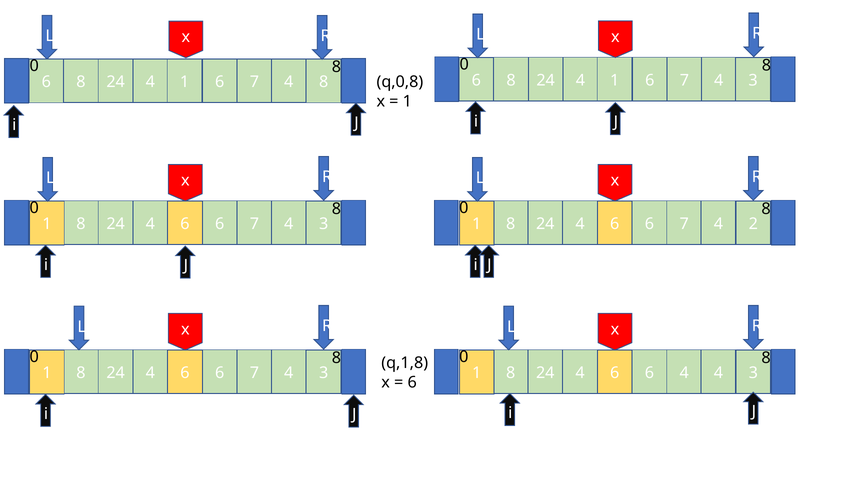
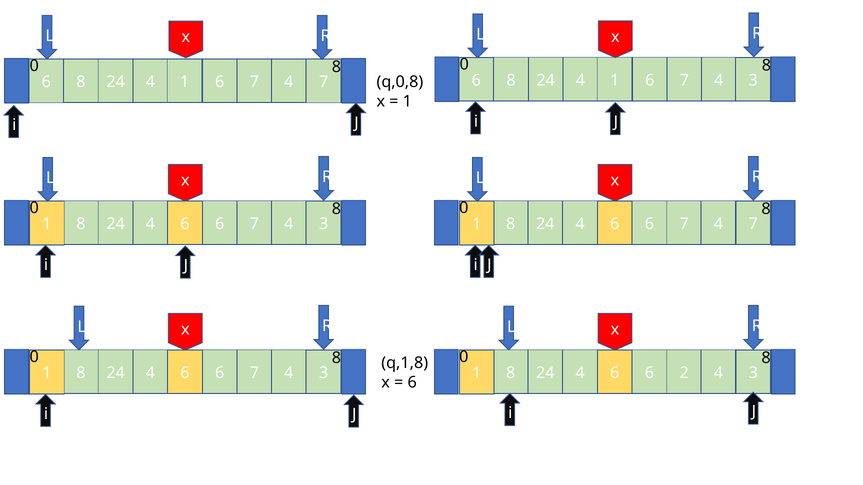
8: 8 -> 7 (324, 82)
2: 2 -> 7 (753, 224)
6 4: 4 -> 2 (684, 373)
